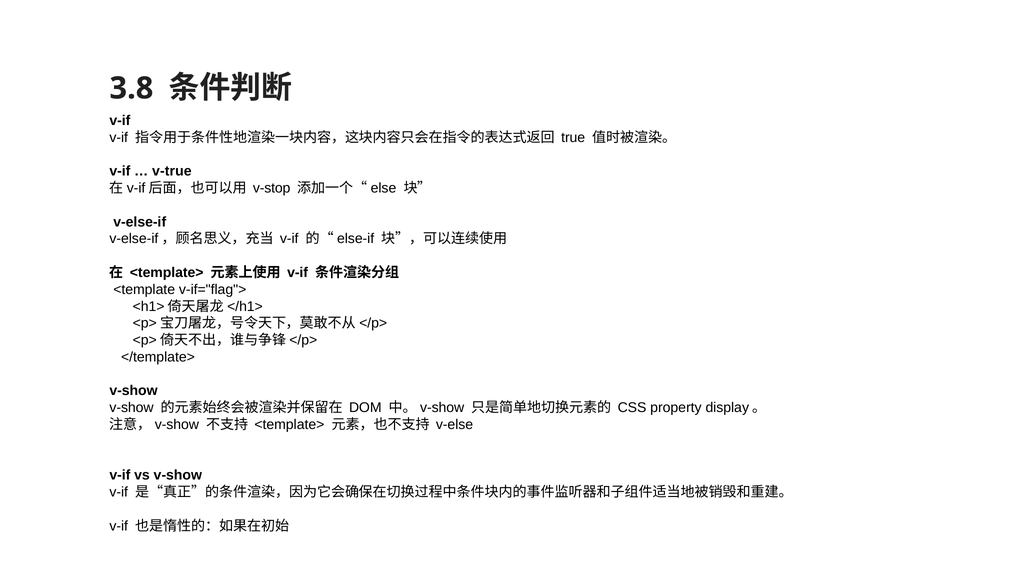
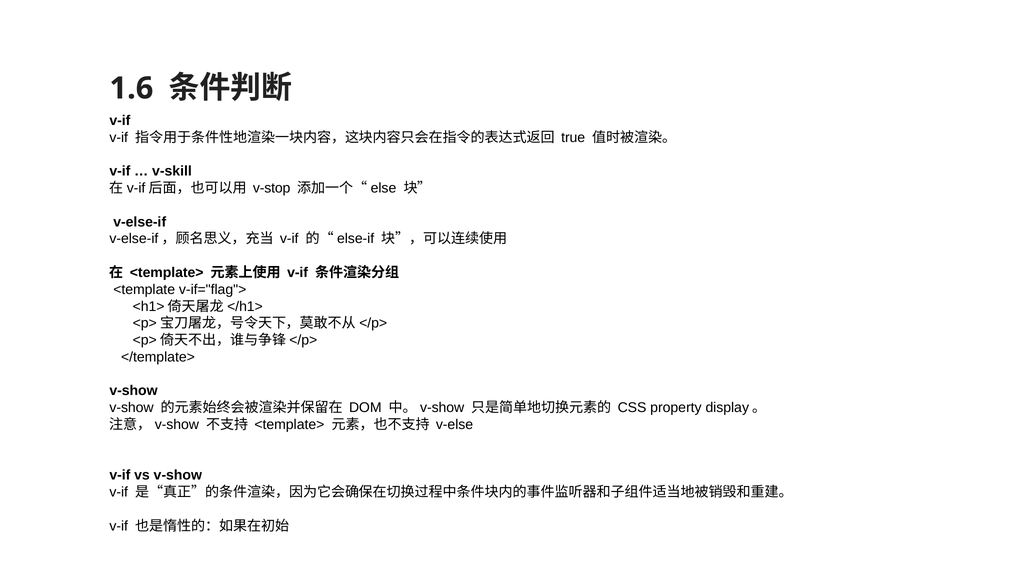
3.8: 3.8 -> 1.6 (131, 88)
v-true: v-true -> v-skill (172, 171)
